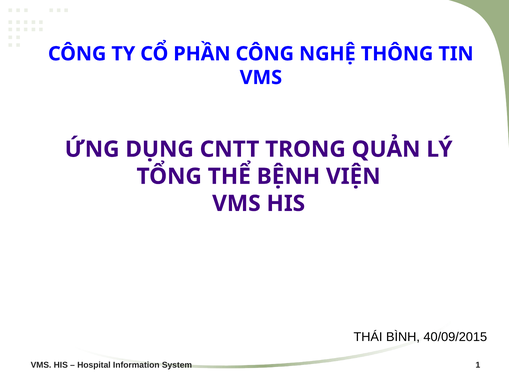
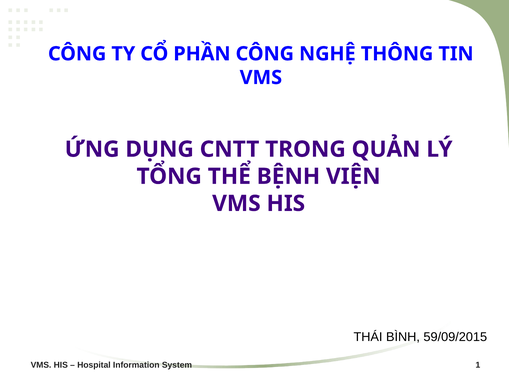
40/09/2015: 40/09/2015 -> 59/09/2015 (455, 338)
